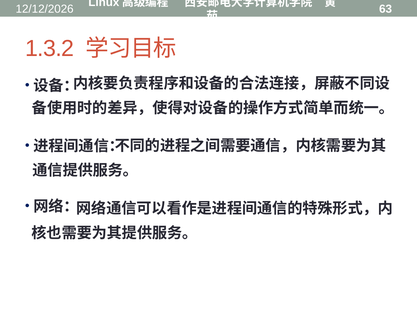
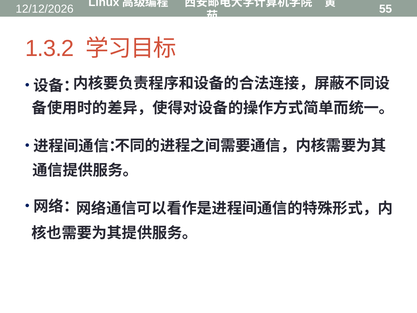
63: 63 -> 55 (386, 9)
